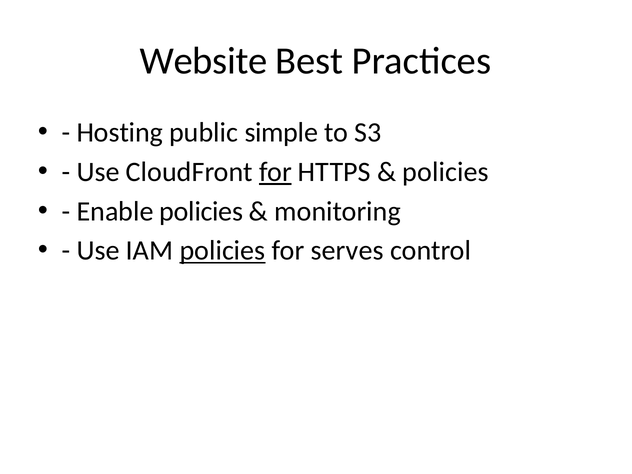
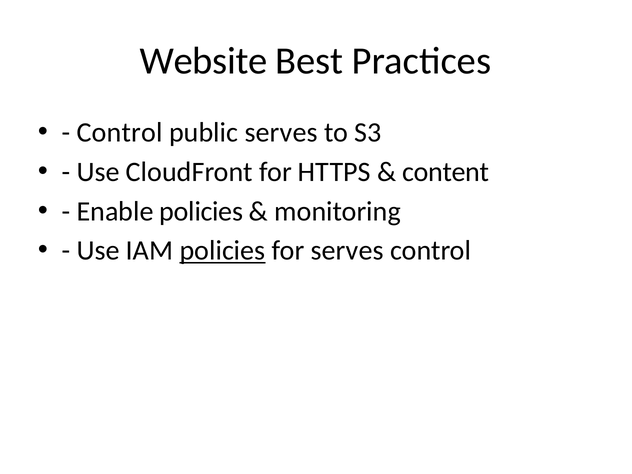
Hosting: Hosting -> Control (120, 133)
public simple: simple -> serves (281, 133)
for underline: present -> none (275, 172)
policies: policies -> content (446, 172)
